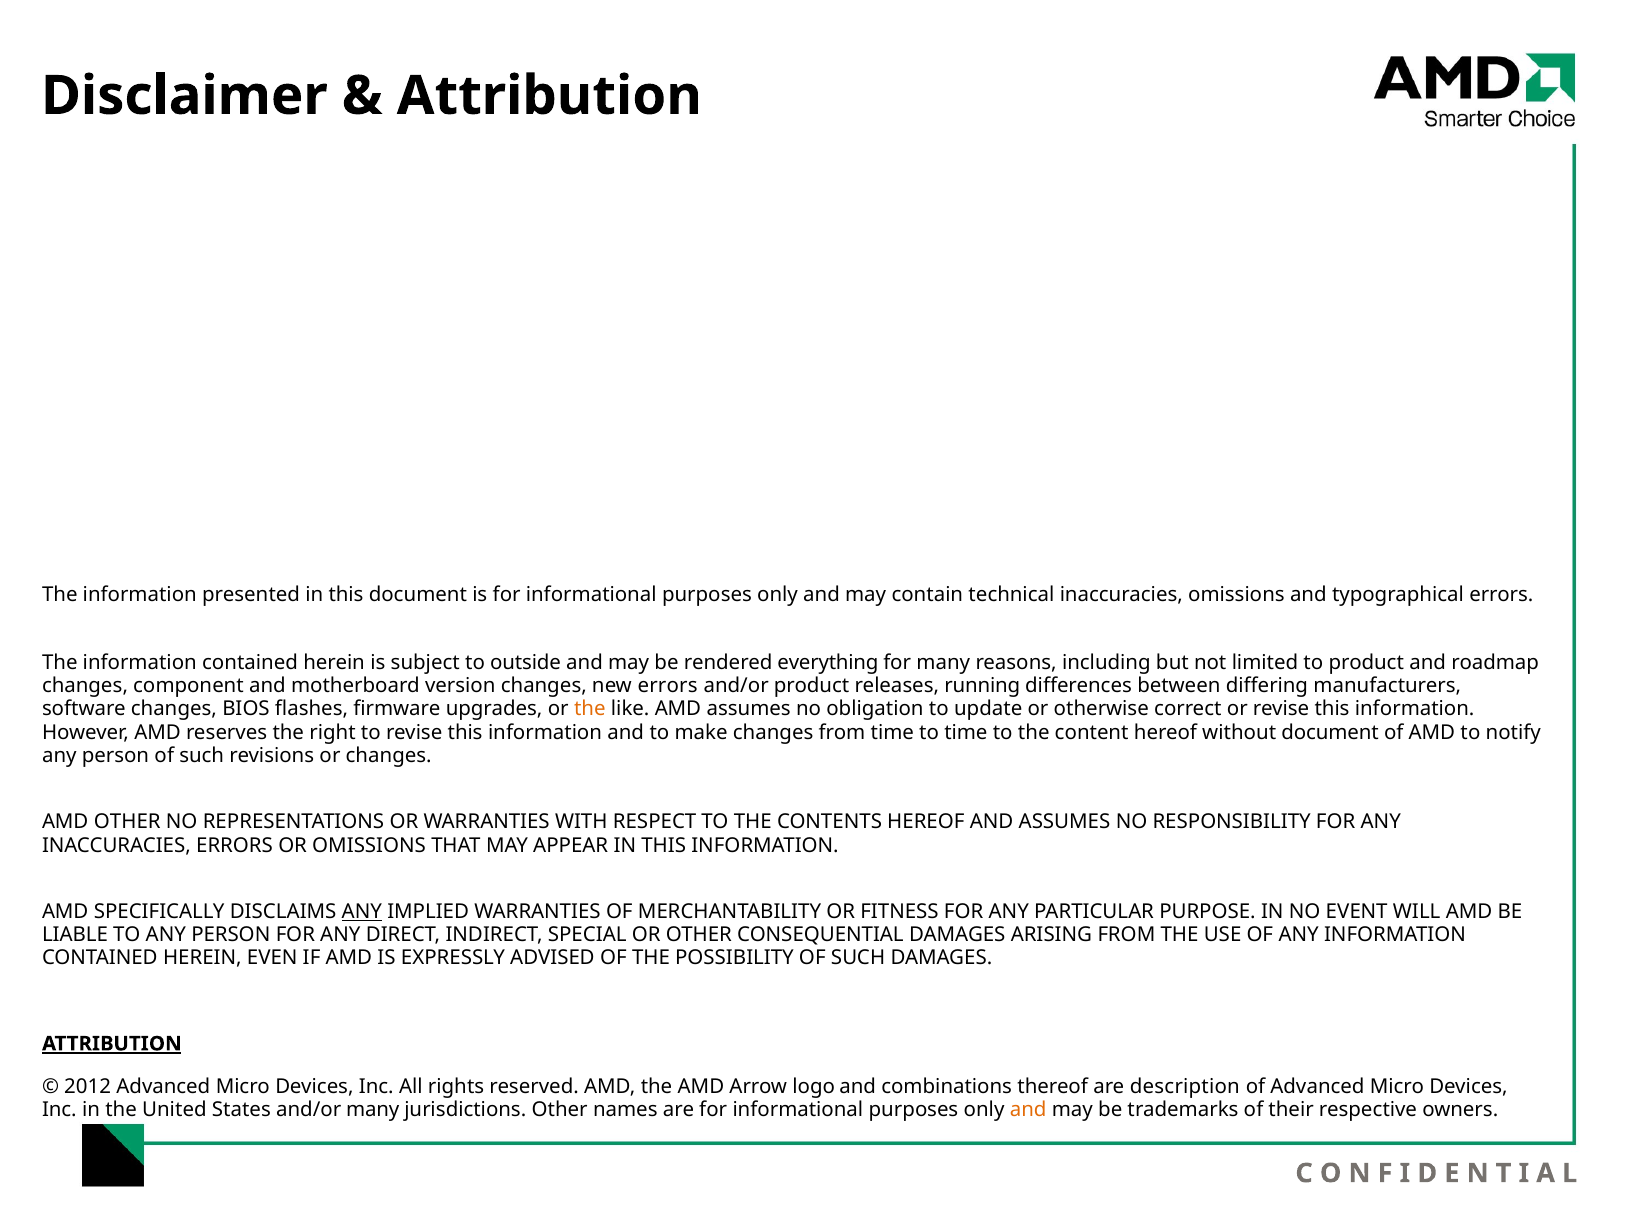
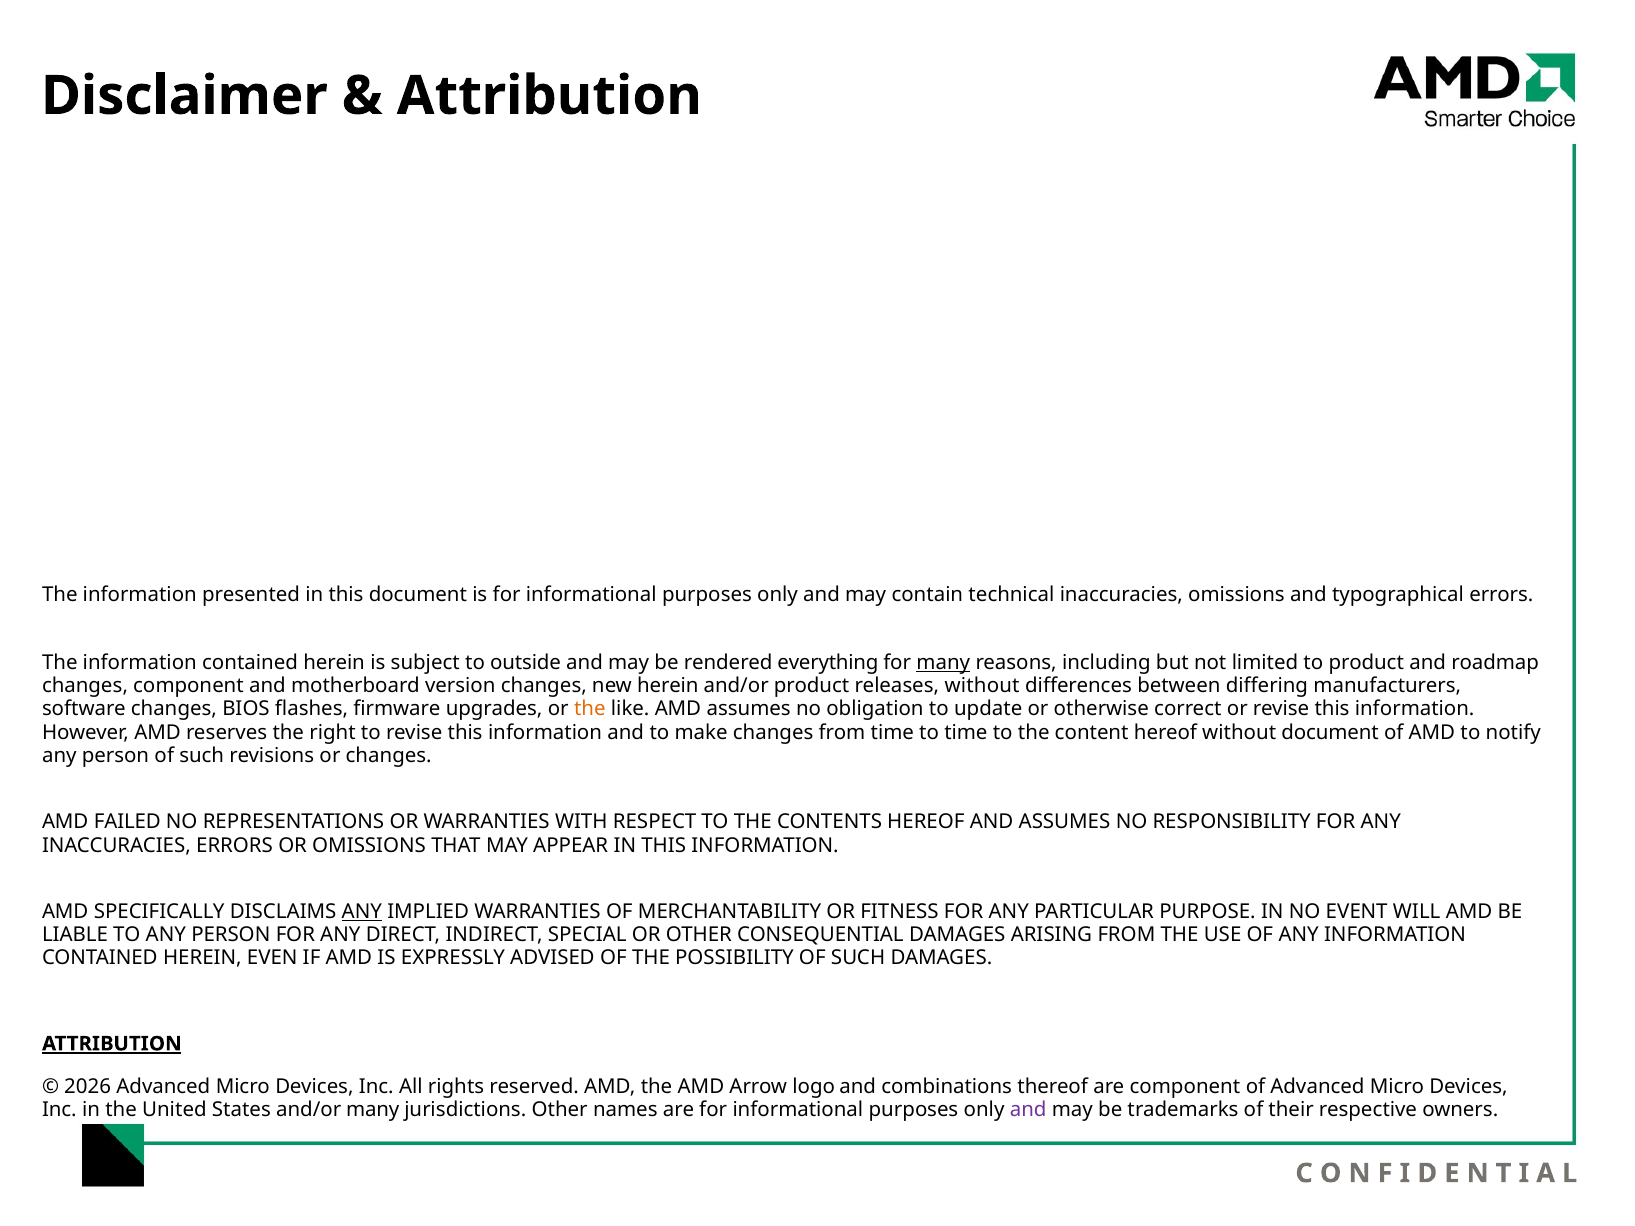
many underline: none -> present (943, 663)
new errors: errors -> herein (668, 686)
releases running: running -> without (982, 686)
AMD OTHER: OTHER -> FAILED (127, 822)
2012: 2012 -> 2026 (88, 1087)
are description: description -> component (1185, 1087)
and colour: orange -> purple (1028, 1110)
